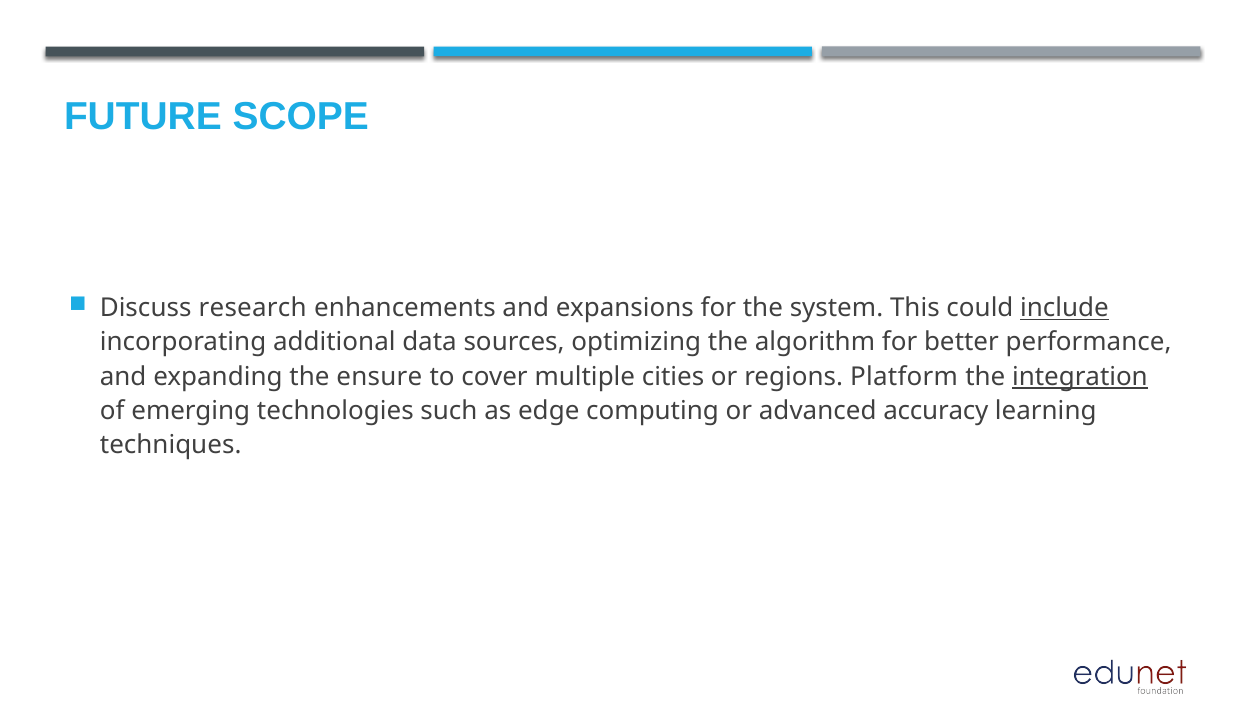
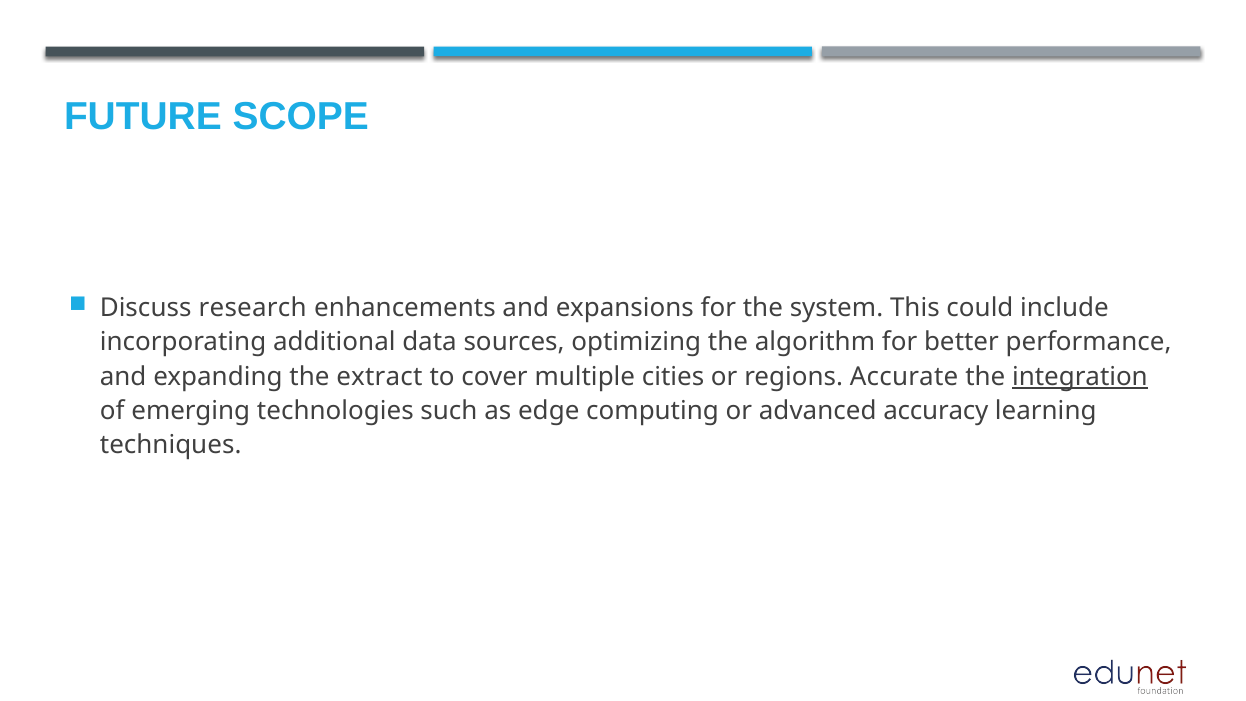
include underline: present -> none (1065, 308)
ensure: ensure -> extract (379, 377)
Platform: Platform -> Accurate (904, 377)
